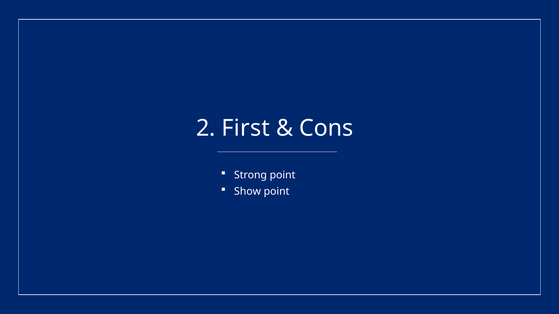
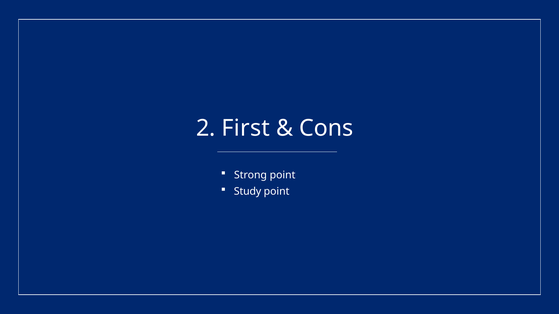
Show: Show -> Study (248, 192)
